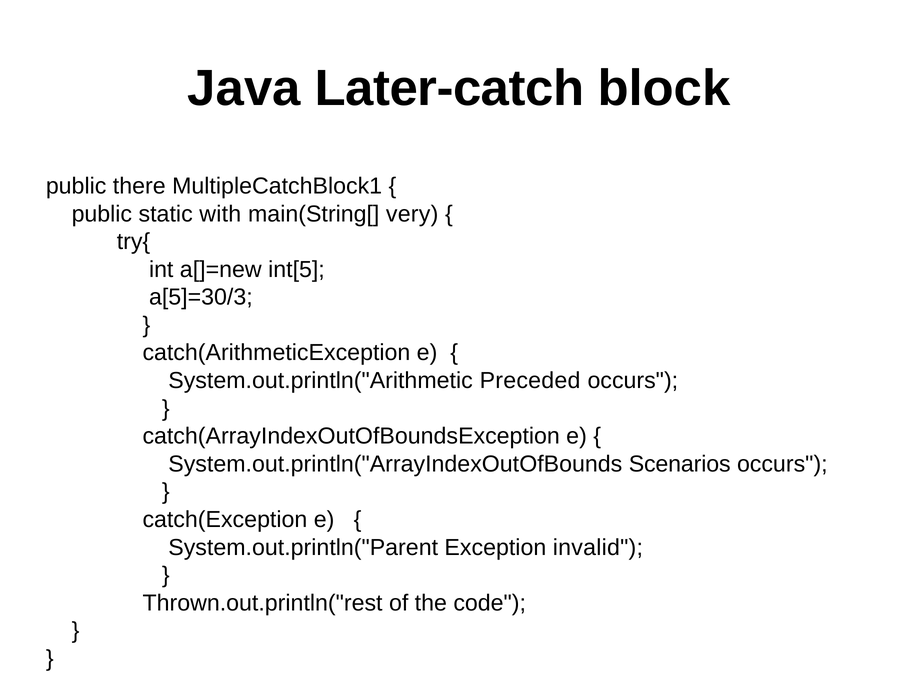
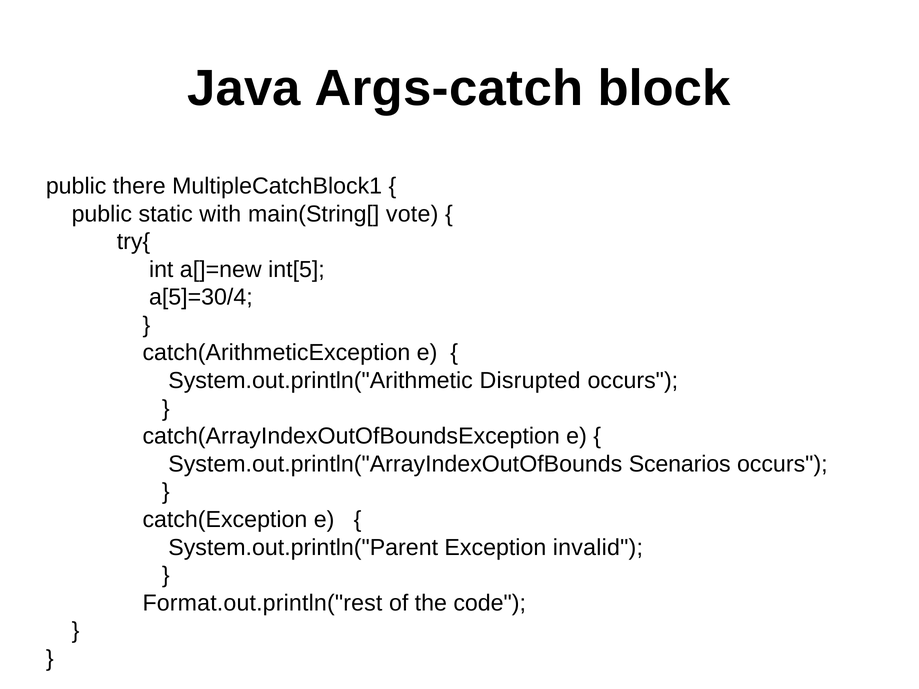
Later-catch: Later-catch -> Args-catch (449, 89)
very: very -> vote (412, 214)
a[5]=30/3: a[5]=30/3 -> a[5]=30/4 (201, 297)
Preceded: Preceded -> Disrupted (530, 381)
Thrown.out.println("rest: Thrown.out.println("rest -> Format.out.println("rest (262, 603)
